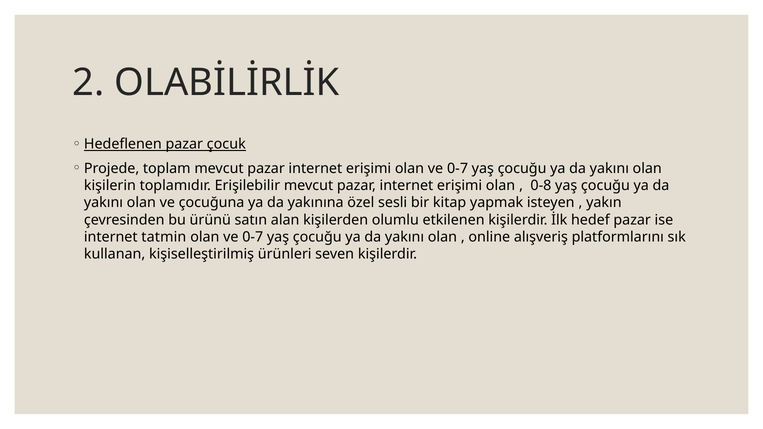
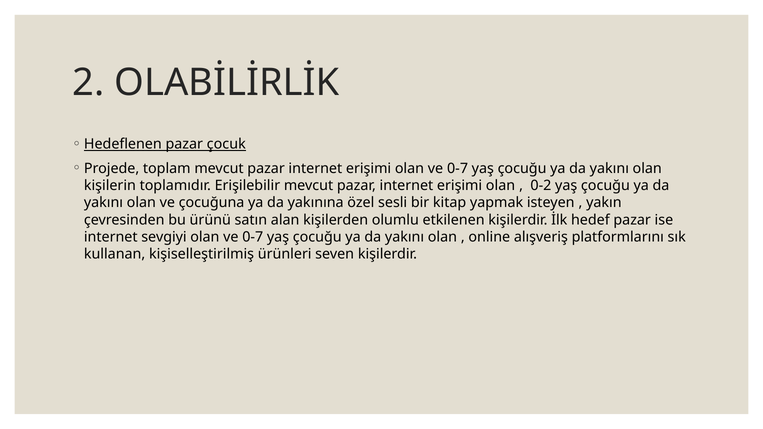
0-8: 0-8 -> 0-2 (541, 186)
tatmin: tatmin -> sevgiyi (164, 237)
